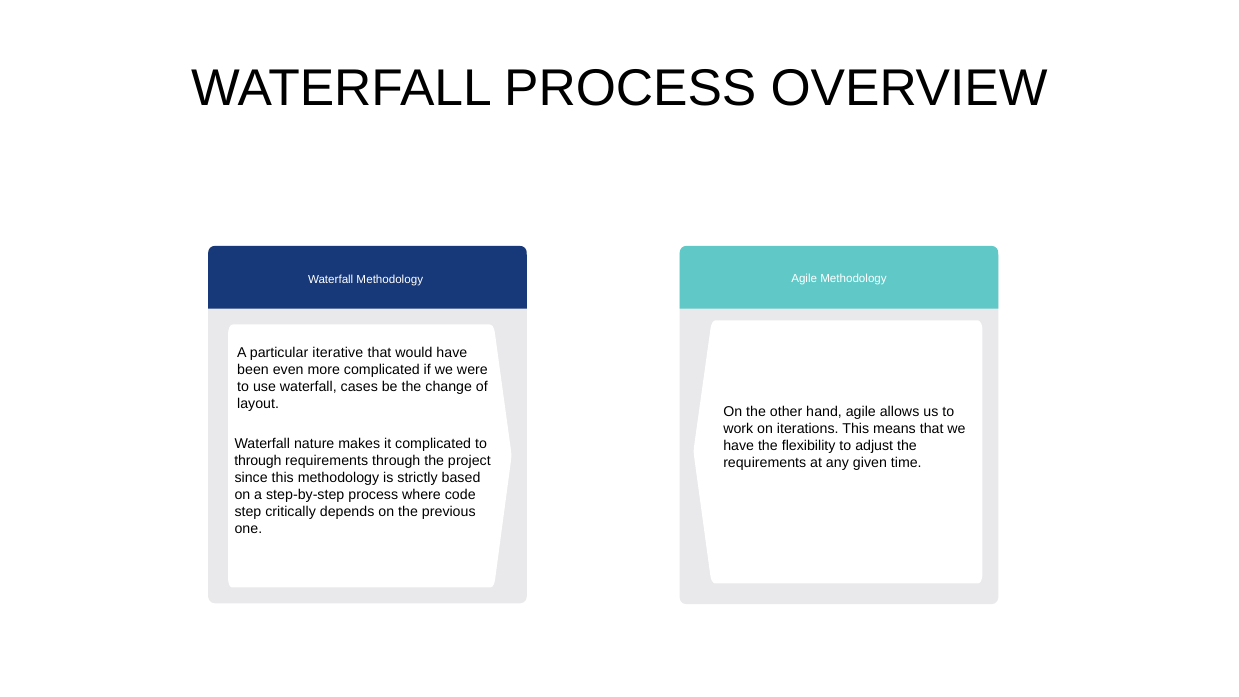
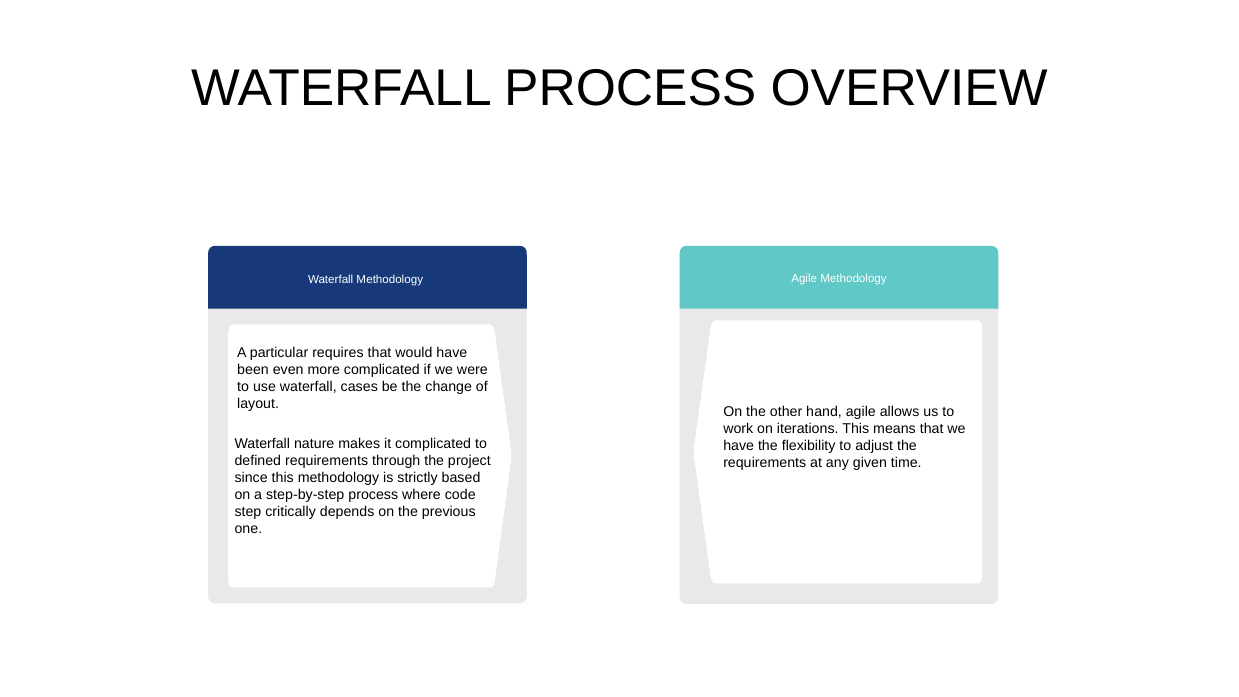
iterative: iterative -> requires (338, 353)
through: through -> defined (258, 461)
